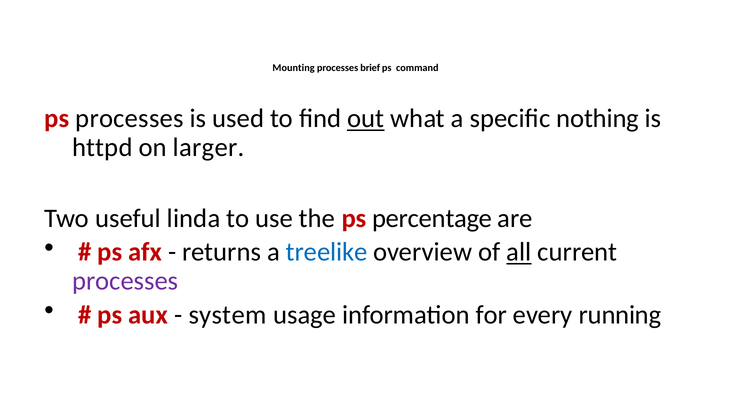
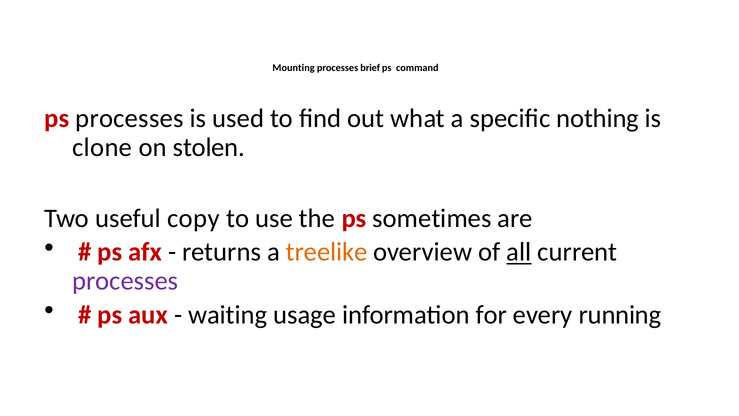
out underline: present -> none (366, 119)
httpd: httpd -> clone (102, 147)
larger: larger -> stolen (209, 147)
linda: linda -> copy (194, 218)
percentage: percentage -> sometimes (432, 218)
treelike colour: blue -> orange (327, 252)
system: system -> waiting (228, 315)
